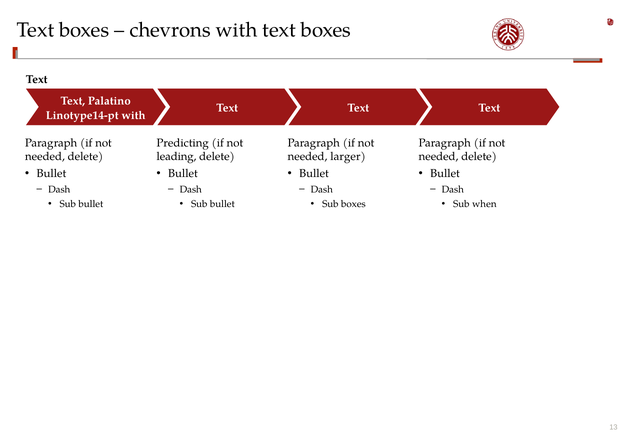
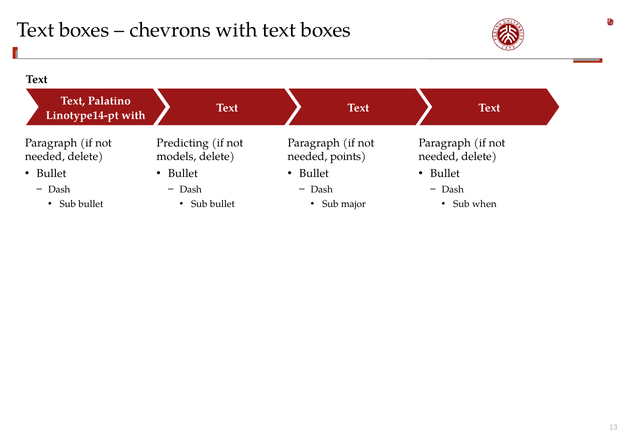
leading: leading -> models (176, 157)
larger: larger -> points (348, 157)
Sub boxes: boxes -> major (353, 204)
